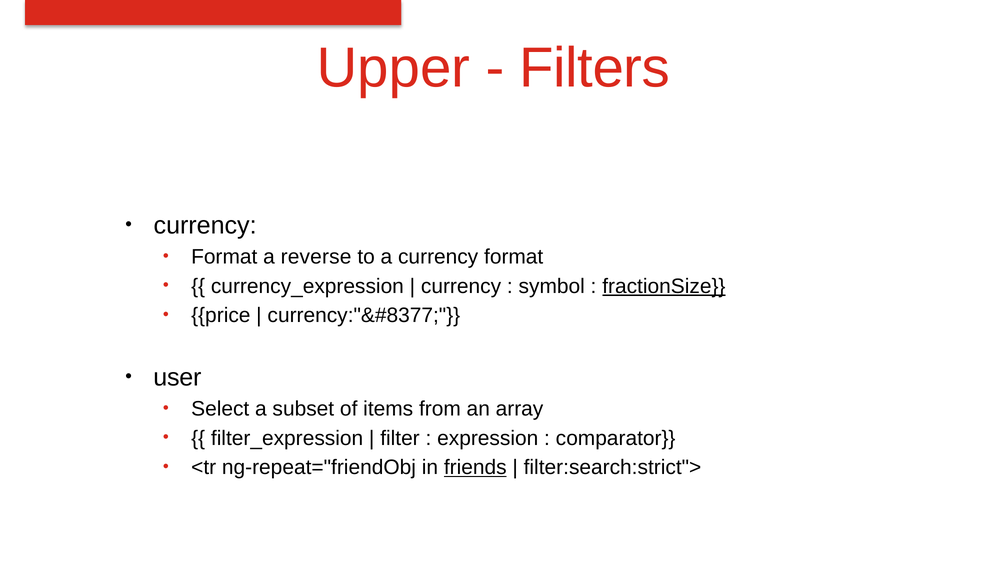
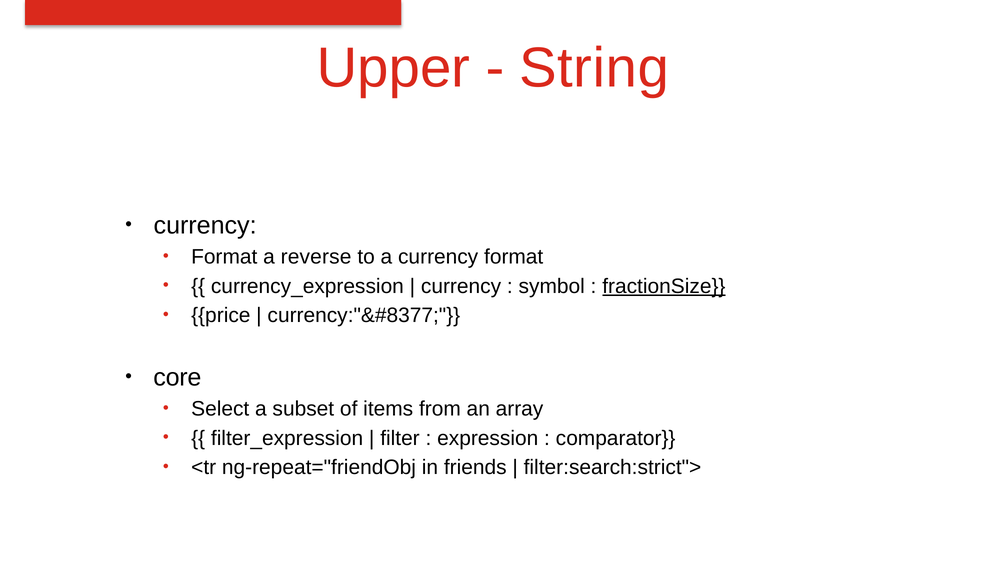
Filters: Filters -> String (594, 68)
user: user -> core (177, 378)
friends underline: present -> none (475, 468)
